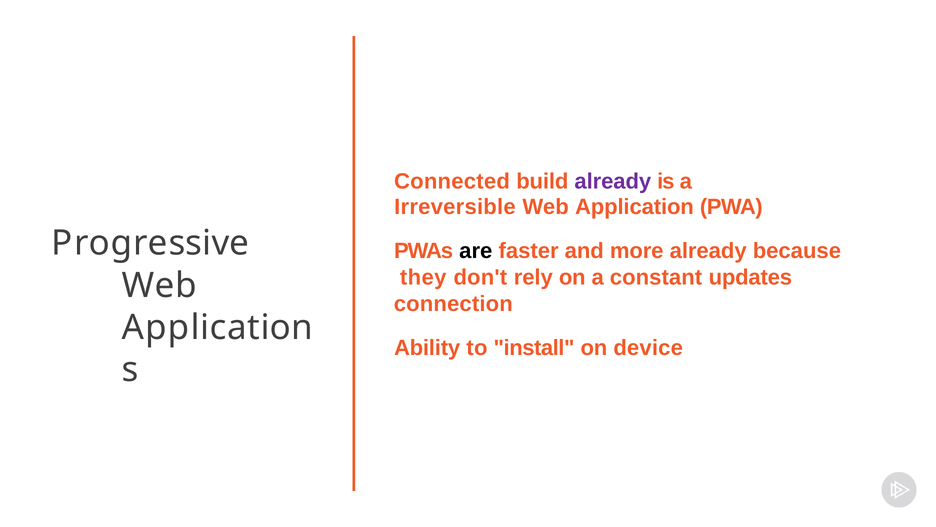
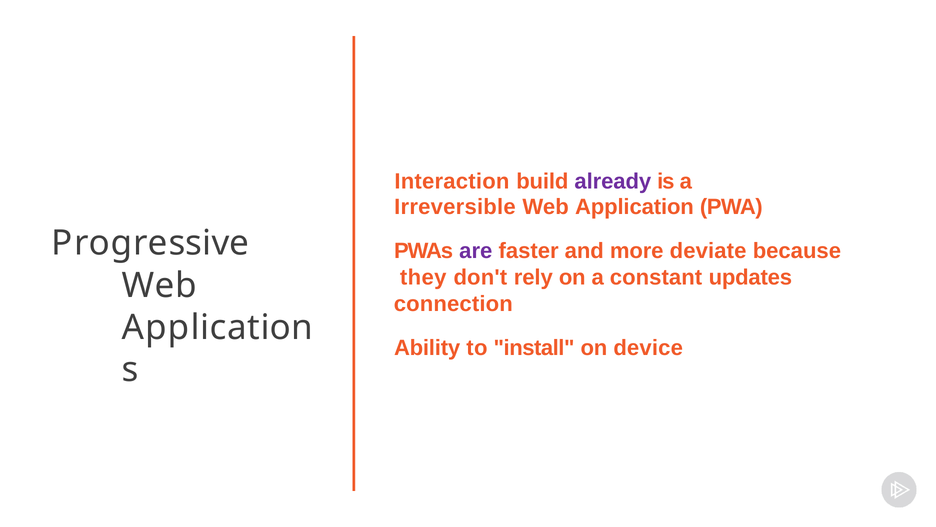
Connected: Connected -> Interaction (452, 181)
are colour: black -> purple (476, 250)
more already: already -> deviate (708, 250)
